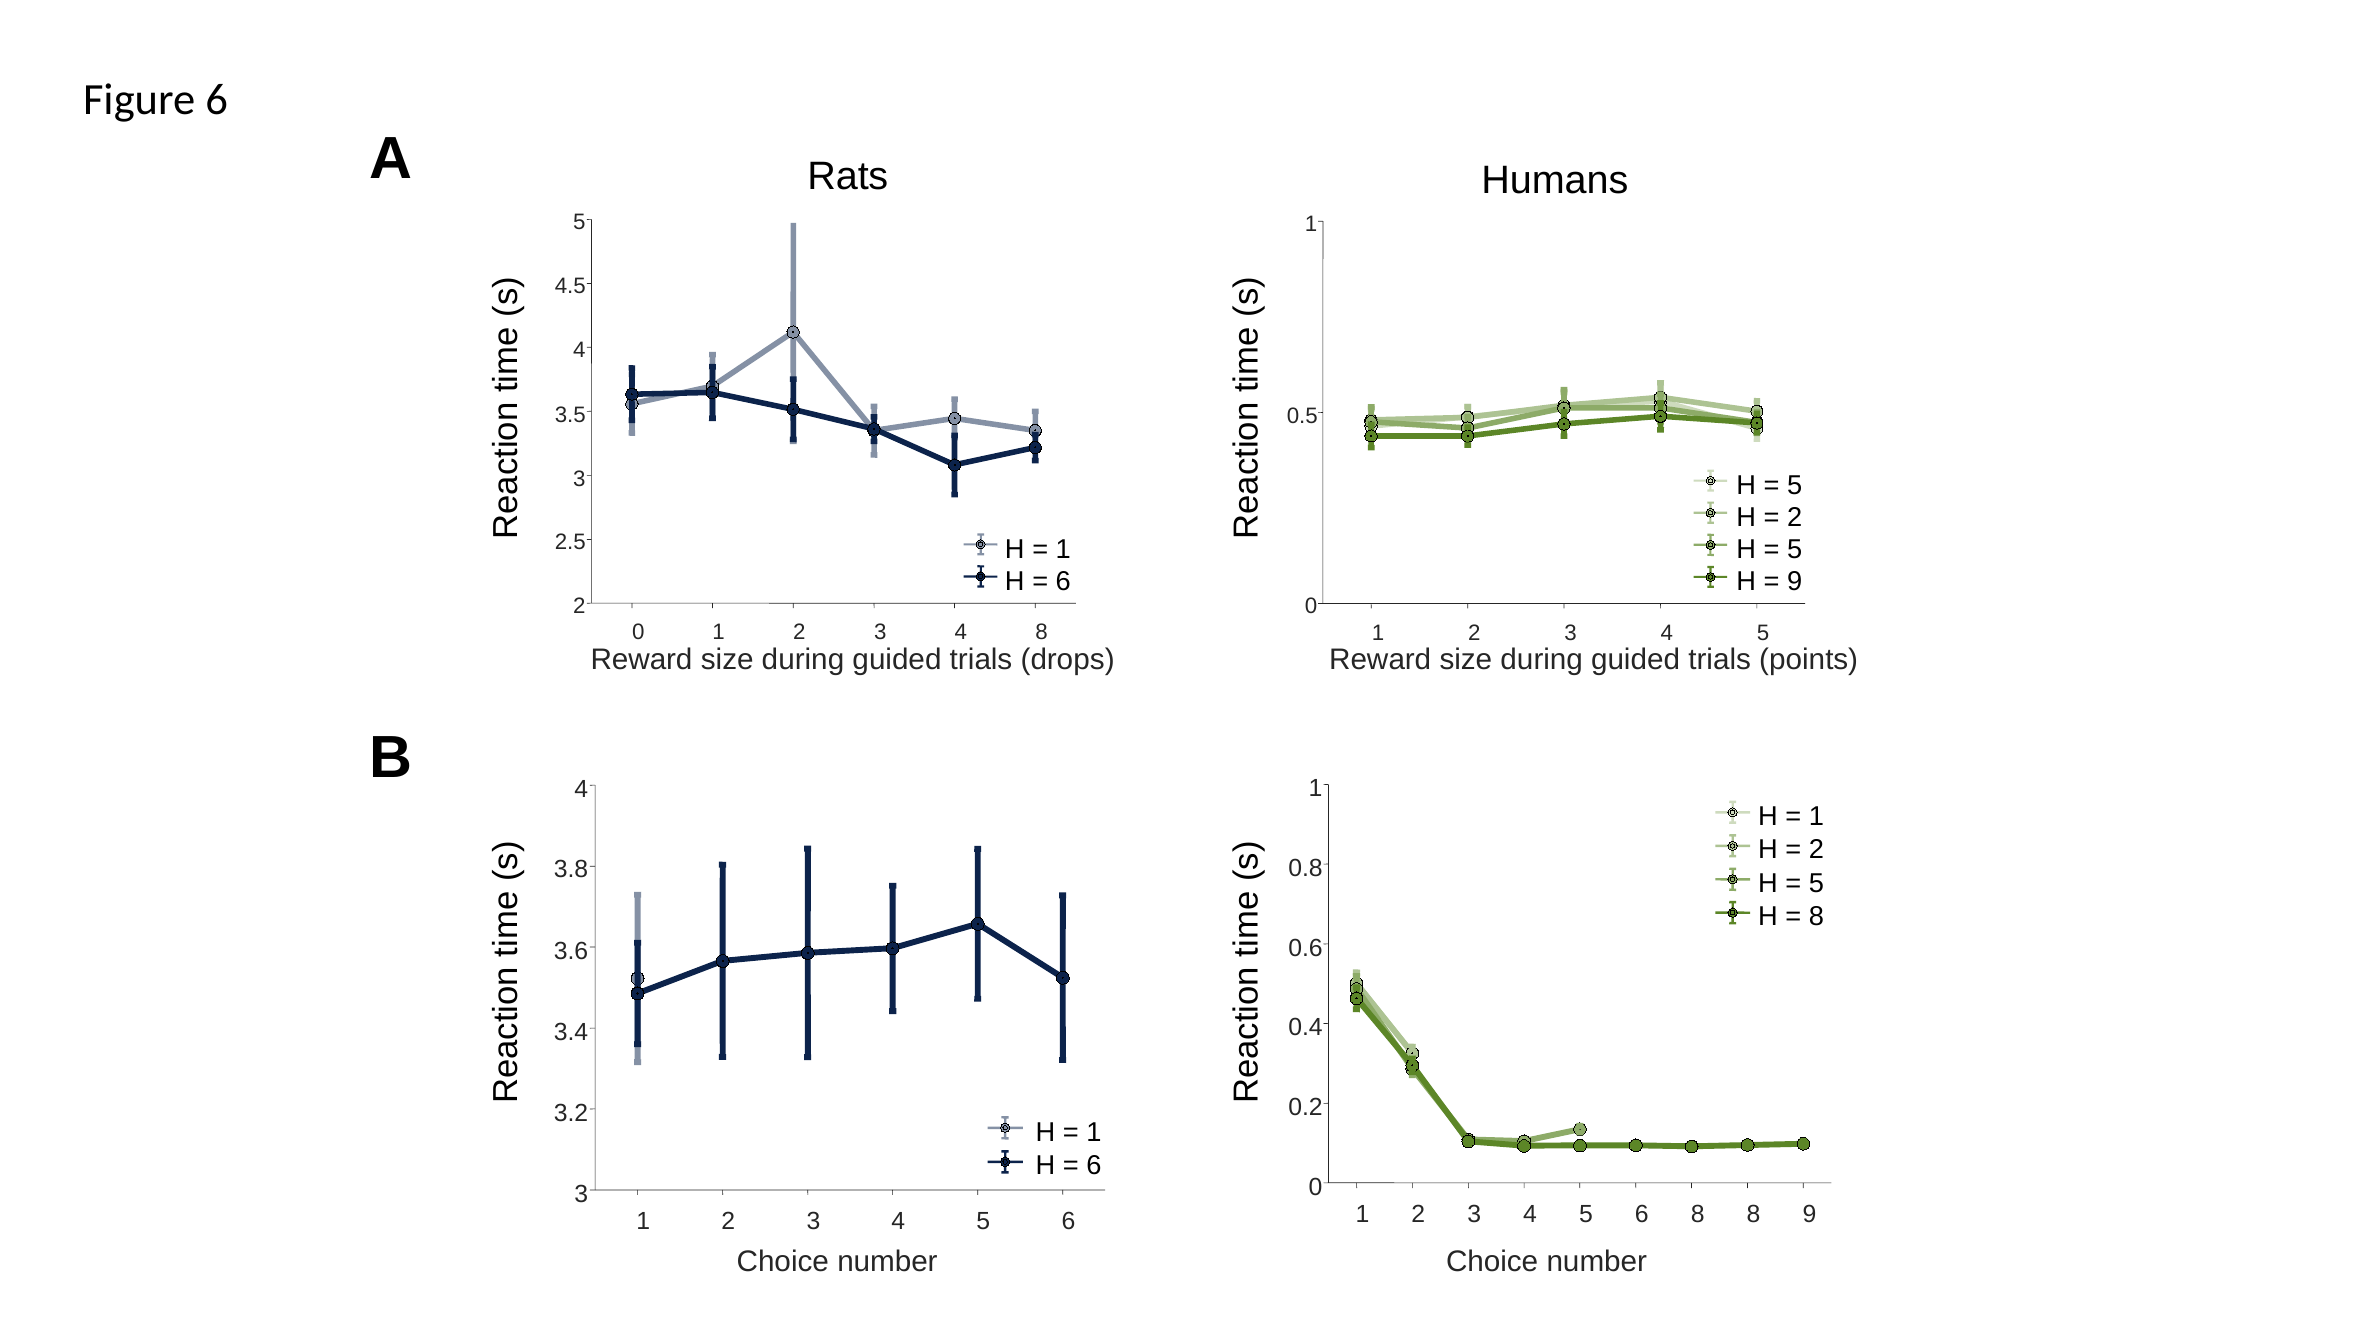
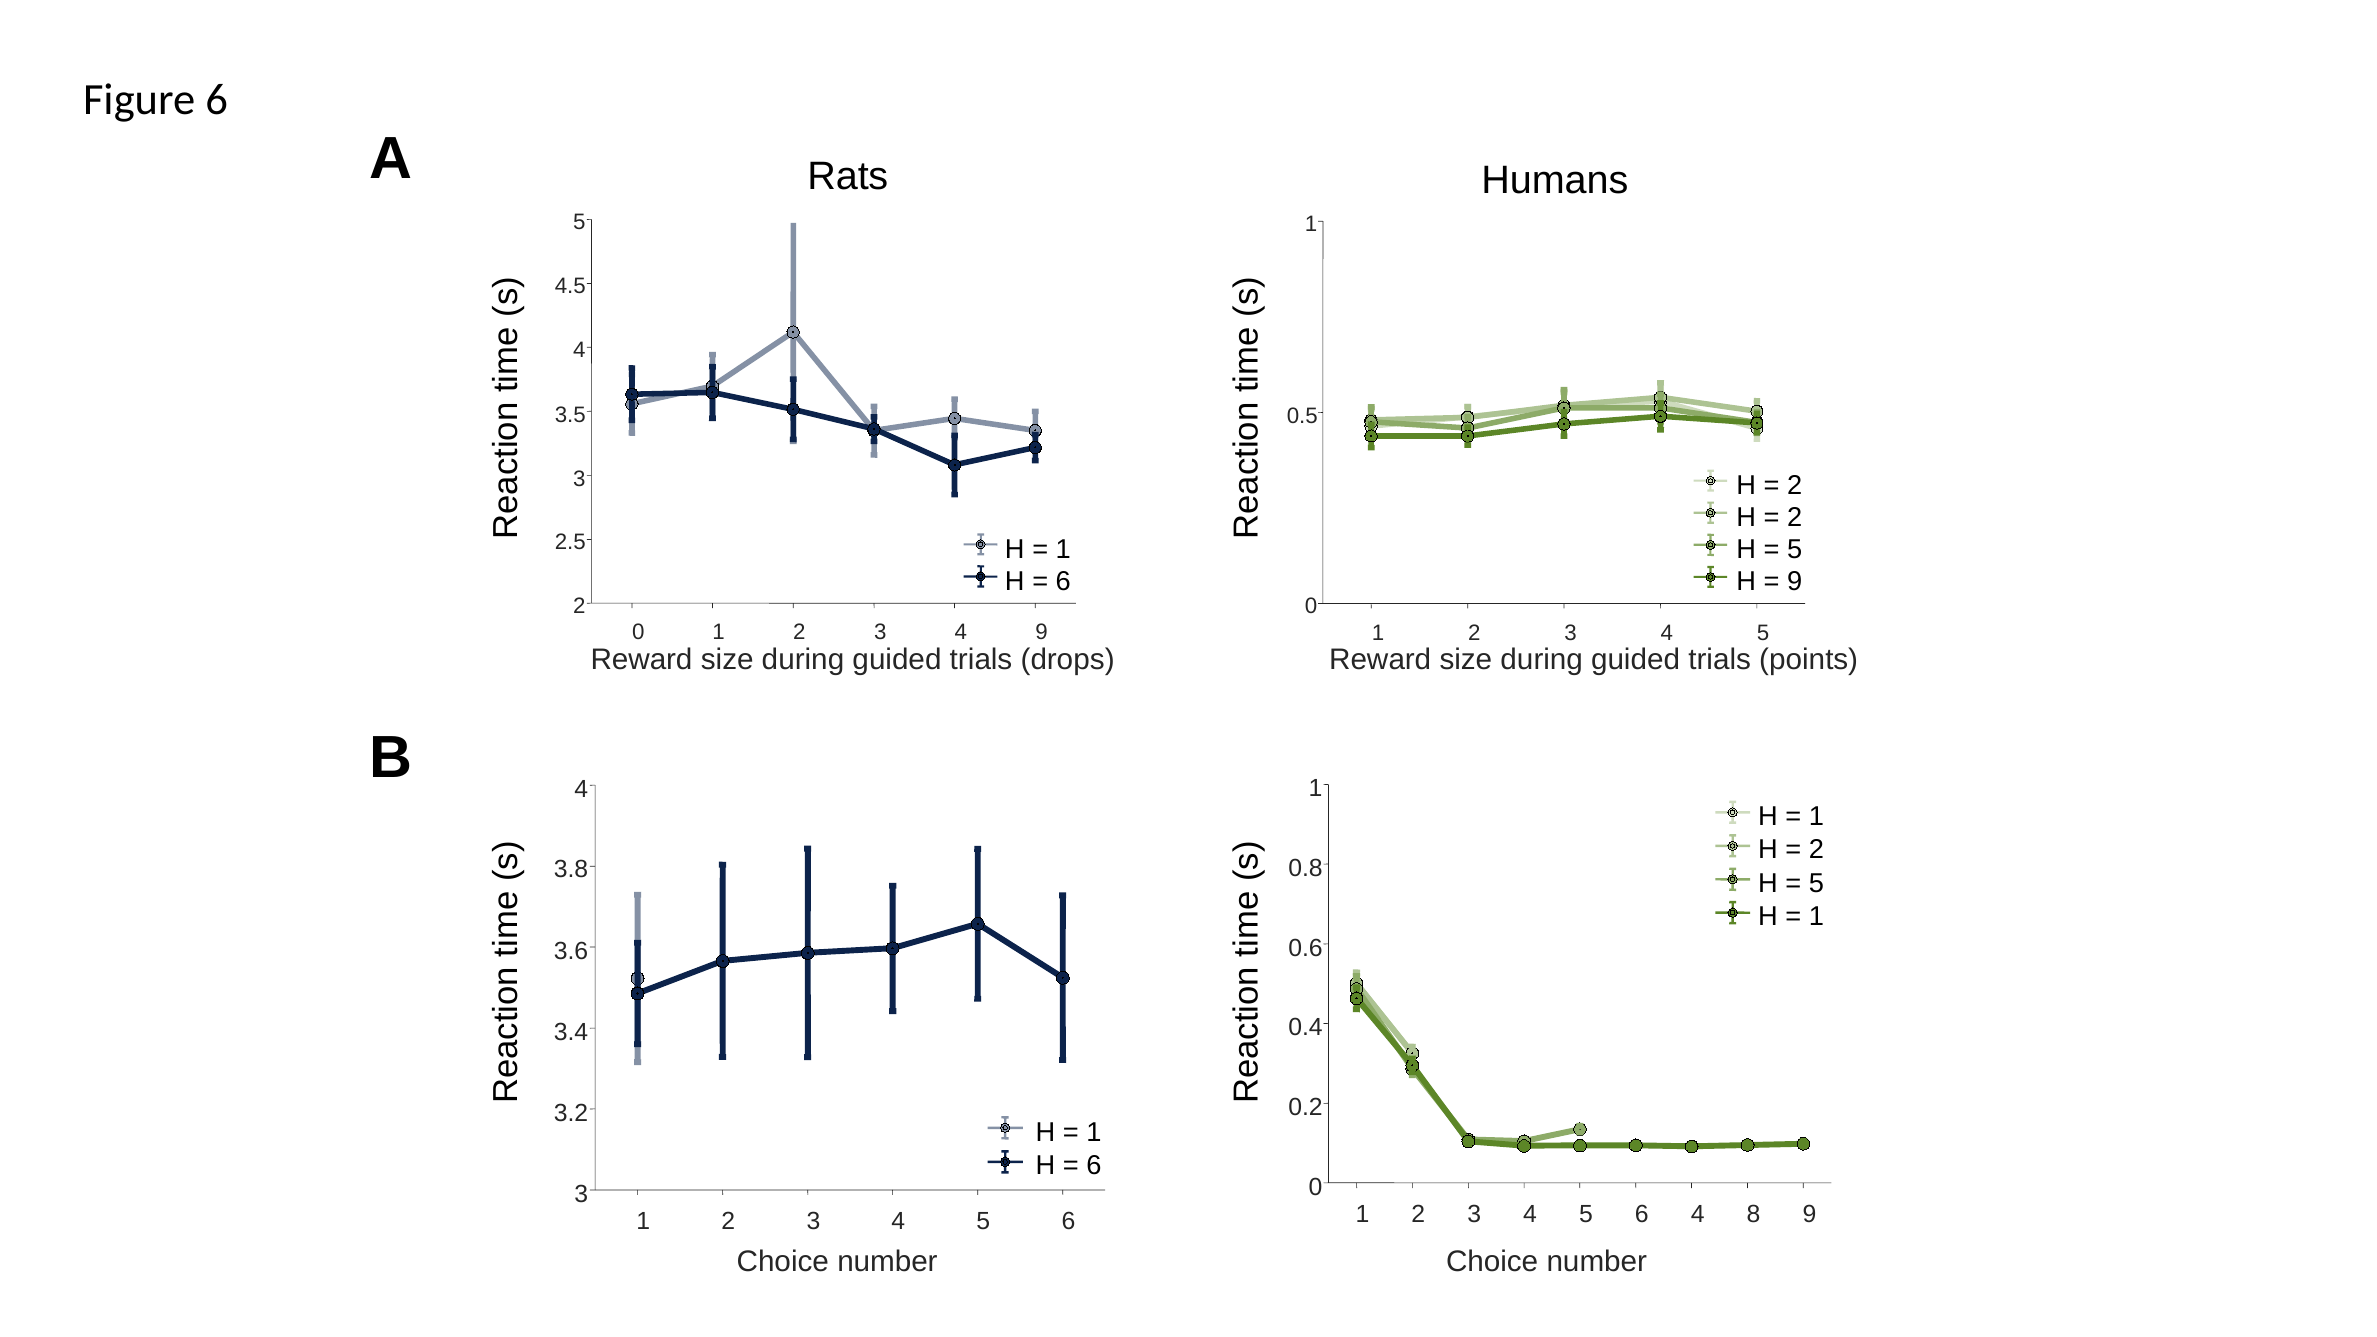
5: 5 -> 2 (1795, 485)
4 8: 8 -> 9 (1042, 632)
8: 8 -> 1 (1816, 917)
6 8: 8 -> 4 (1698, 1214)
